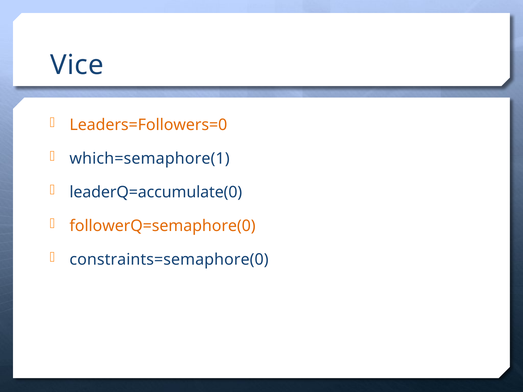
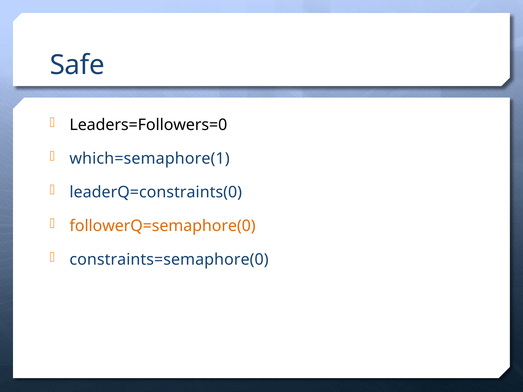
Vice: Vice -> Safe (77, 65)
Leaders=Followers=0 colour: orange -> black (148, 125)
leaderQ=accumulate(0: leaderQ=accumulate(0 -> leaderQ=constraints(0 (156, 192)
